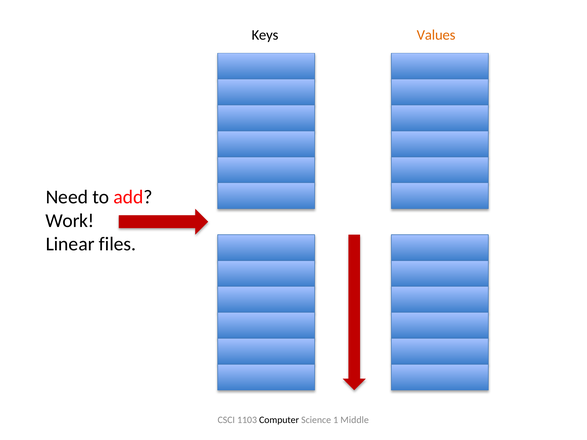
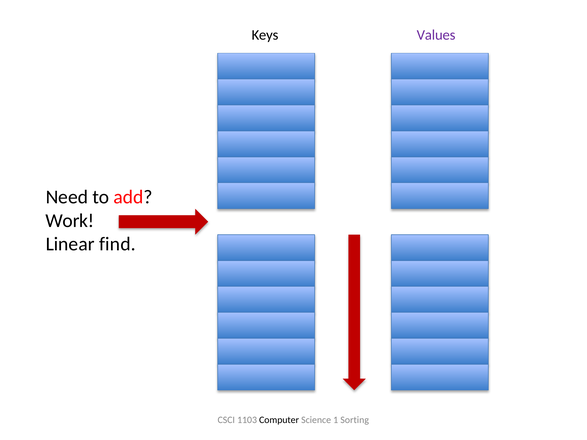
Values colour: orange -> purple (436, 35)
files: files -> find (118, 244)
Middle: Middle -> Sorting (355, 420)
